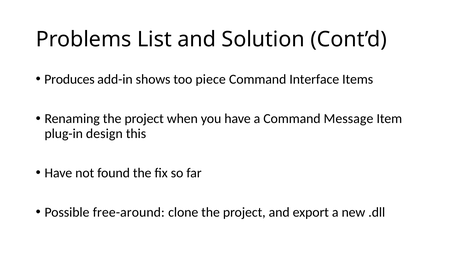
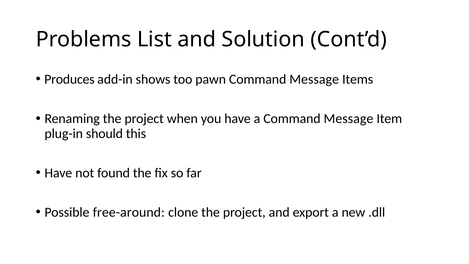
piece: piece -> pawn (211, 79)
Interface: Interface -> Message (314, 79)
design: design -> should (104, 133)
